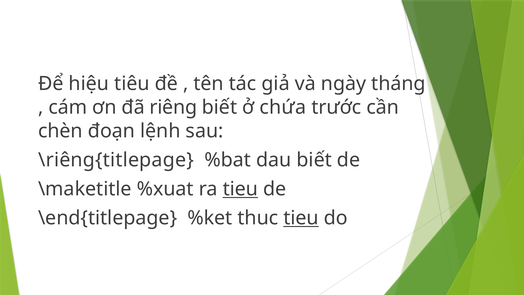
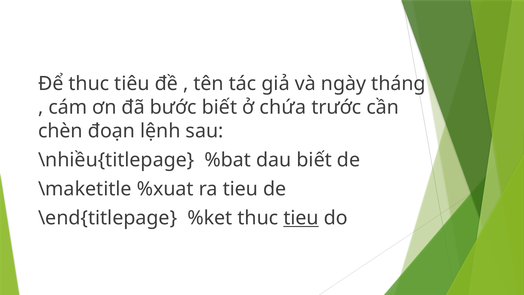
Để hiệu: hiệu -> thuc (89, 84)
riêng: riêng -> bước (173, 107)
\riêng{titlepage: \riêng{titlepage -> \nhiều{titlepage (116, 160)
tieu underline: present -> none (240, 189)
